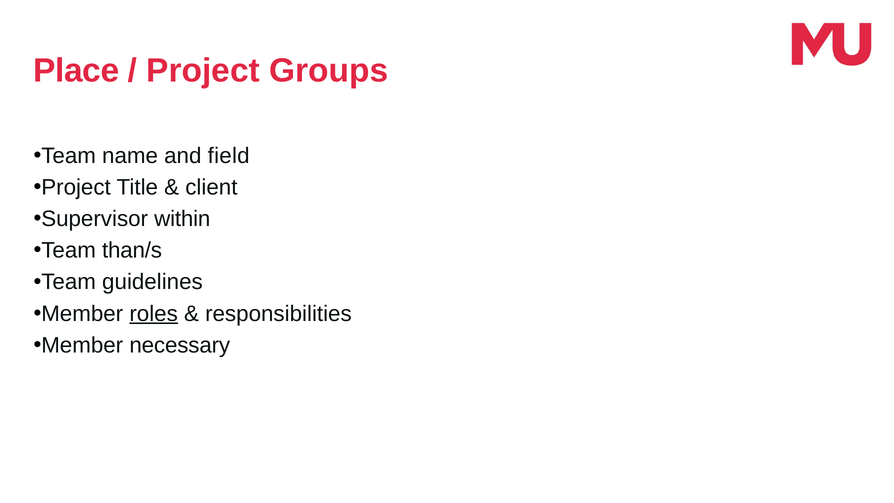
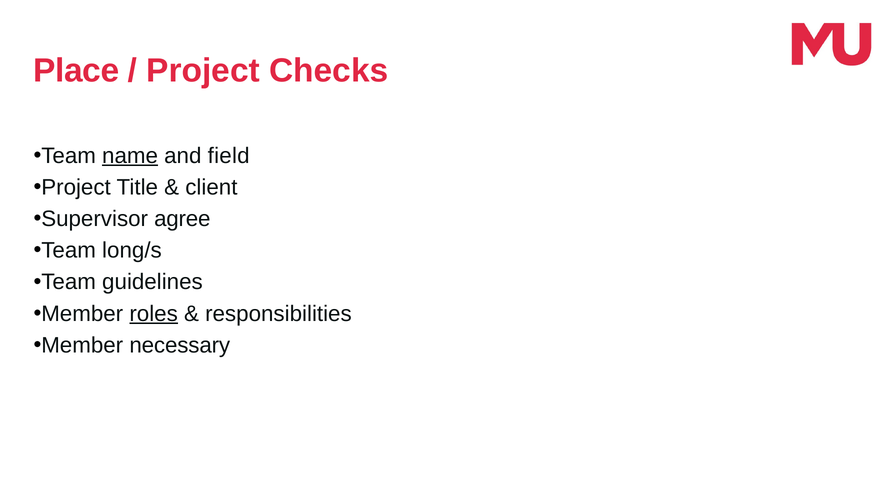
Groups: Groups -> Checks (329, 71)
name underline: none -> present (130, 156)
within: within -> agree (182, 219)
than/s: than/s -> long/s (132, 250)
